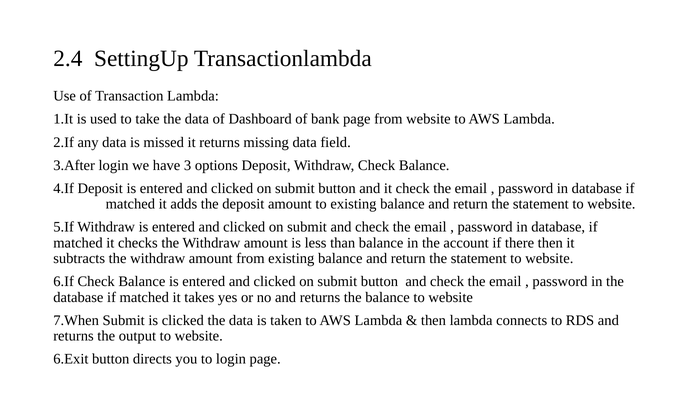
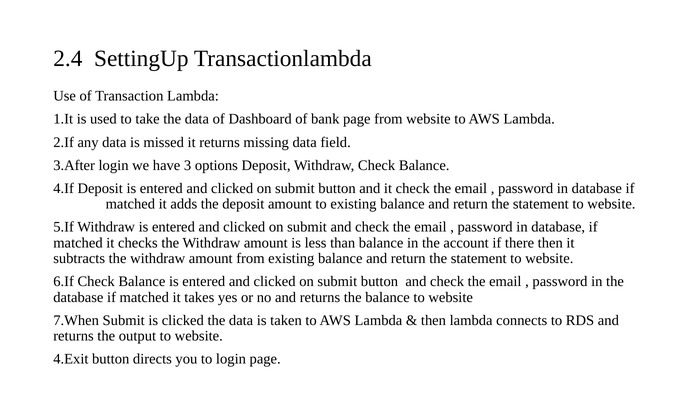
6.Exit: 6.Exit -> 4.Exit (71, 359)
